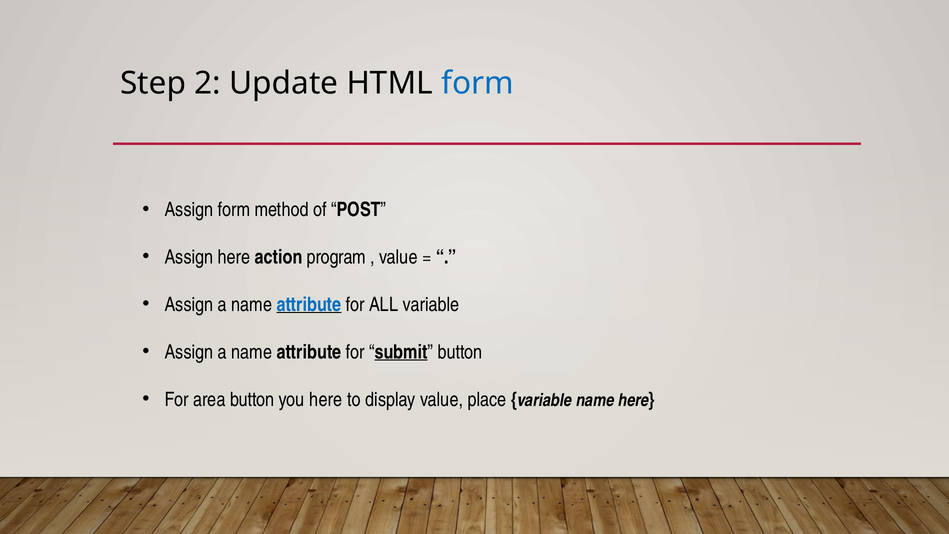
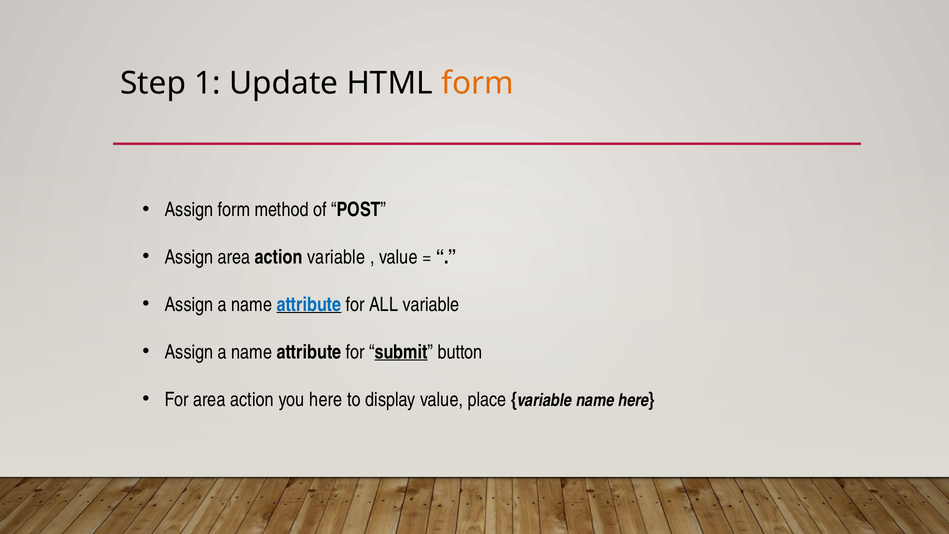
2: 2 -> 1 (208, 83)
form colour: blue -> orange (477, 83)
Assign here: here -> area (234, 257)
action program: program -> variable (336, 257)
For area button: button -> action (252, 399)
